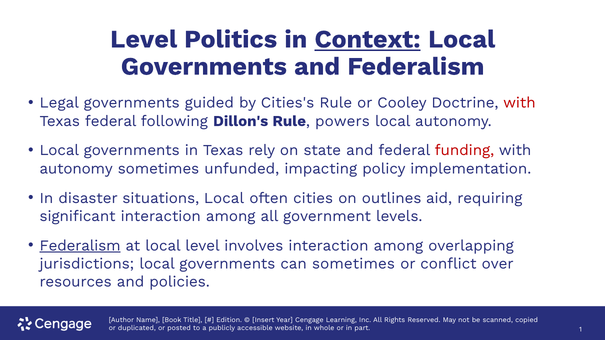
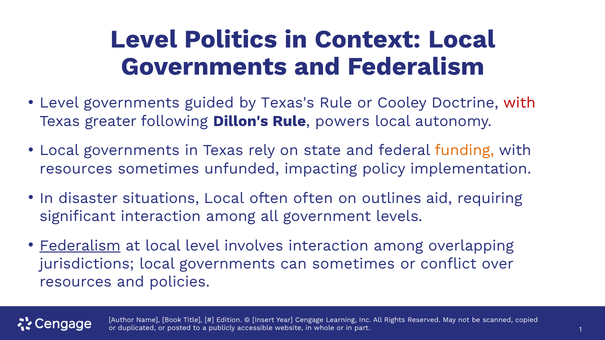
Context underline: present -> none (368, 39)
Legal: Legal -> Level (59, 103)
Cities's: Cities's -> Texas's (288, 103)
Texas federal: federal -> greater (111, 121)
funding colour: red -> orange (464, 151)
autonomy: autonomy -> resources (76, 169)
often cities: cities -> often (313, 198)
